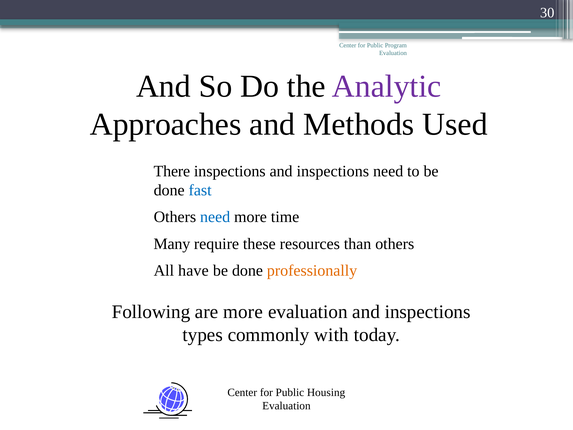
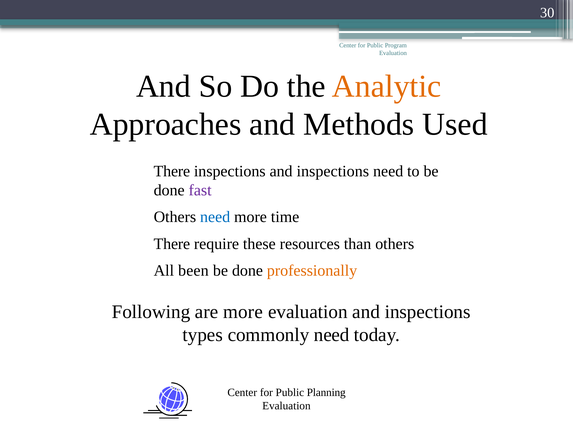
Analytic colour: purple -> orange (387, 86)
fast colour: blue -> purple (200, 190)
Many: Many -> There (172, 244)
have: have -> been (193, 270)
commonly with: with -> need (332, 335)
Housing: Housing -> Planning (326, 392)
